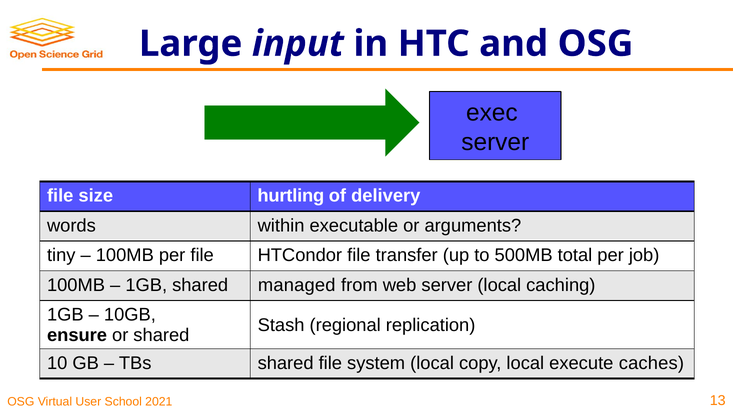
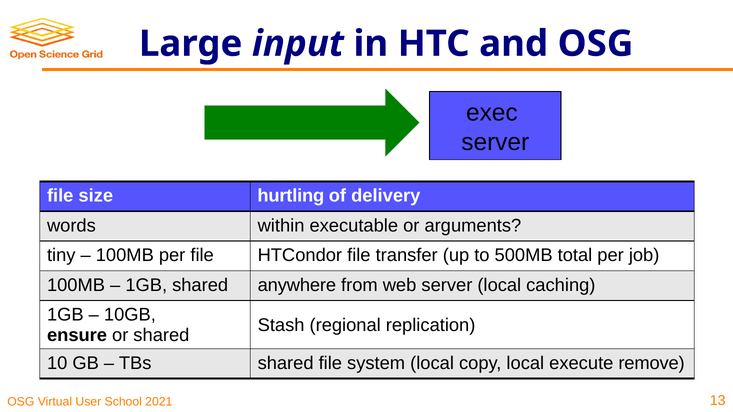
managed: managed -> anywhere (297, 285)
caches: caches -> remove (652, 363)
